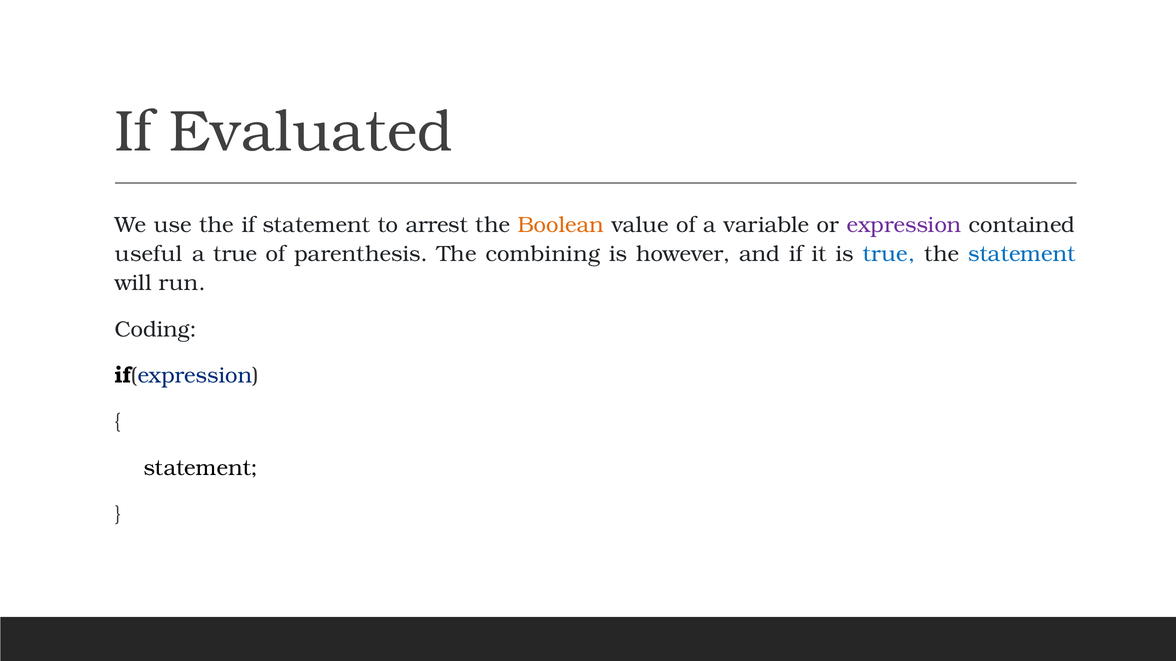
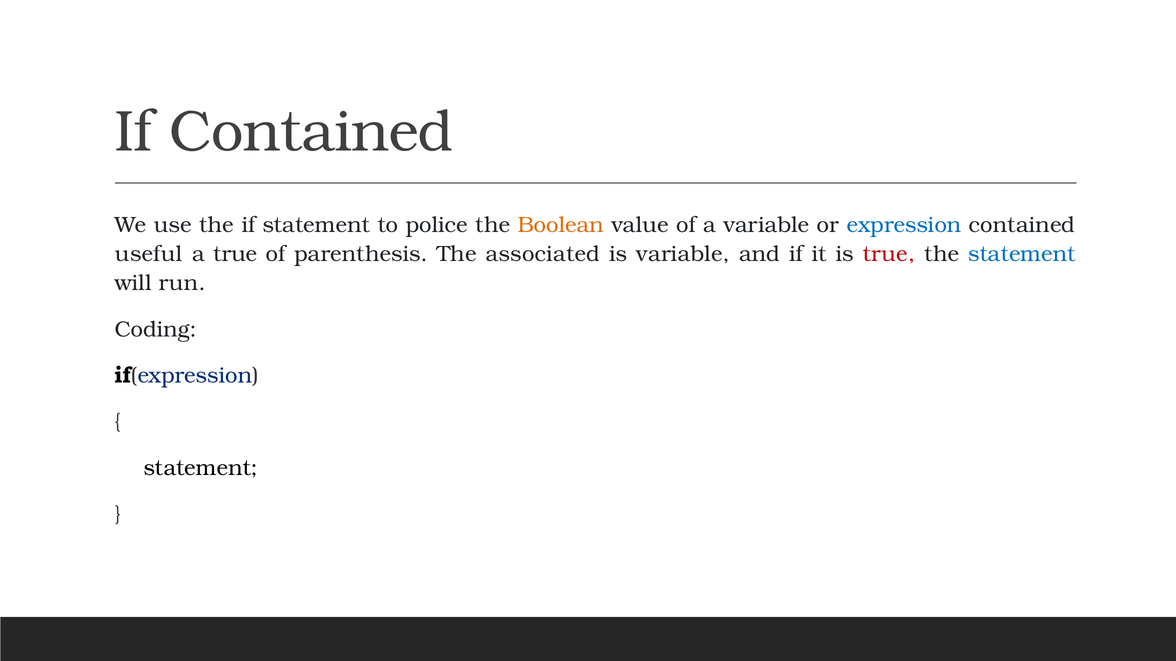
If Evaluated: Evaluated -> Contained (311, 132)
arrest: arrest -> police (437, 225)
expression colour: purple -> blue (904, 225)
combining: combining -> associated (543, 254)
is however: however -> variable (683, 254)
true colour: blue -> red (889, 254)
